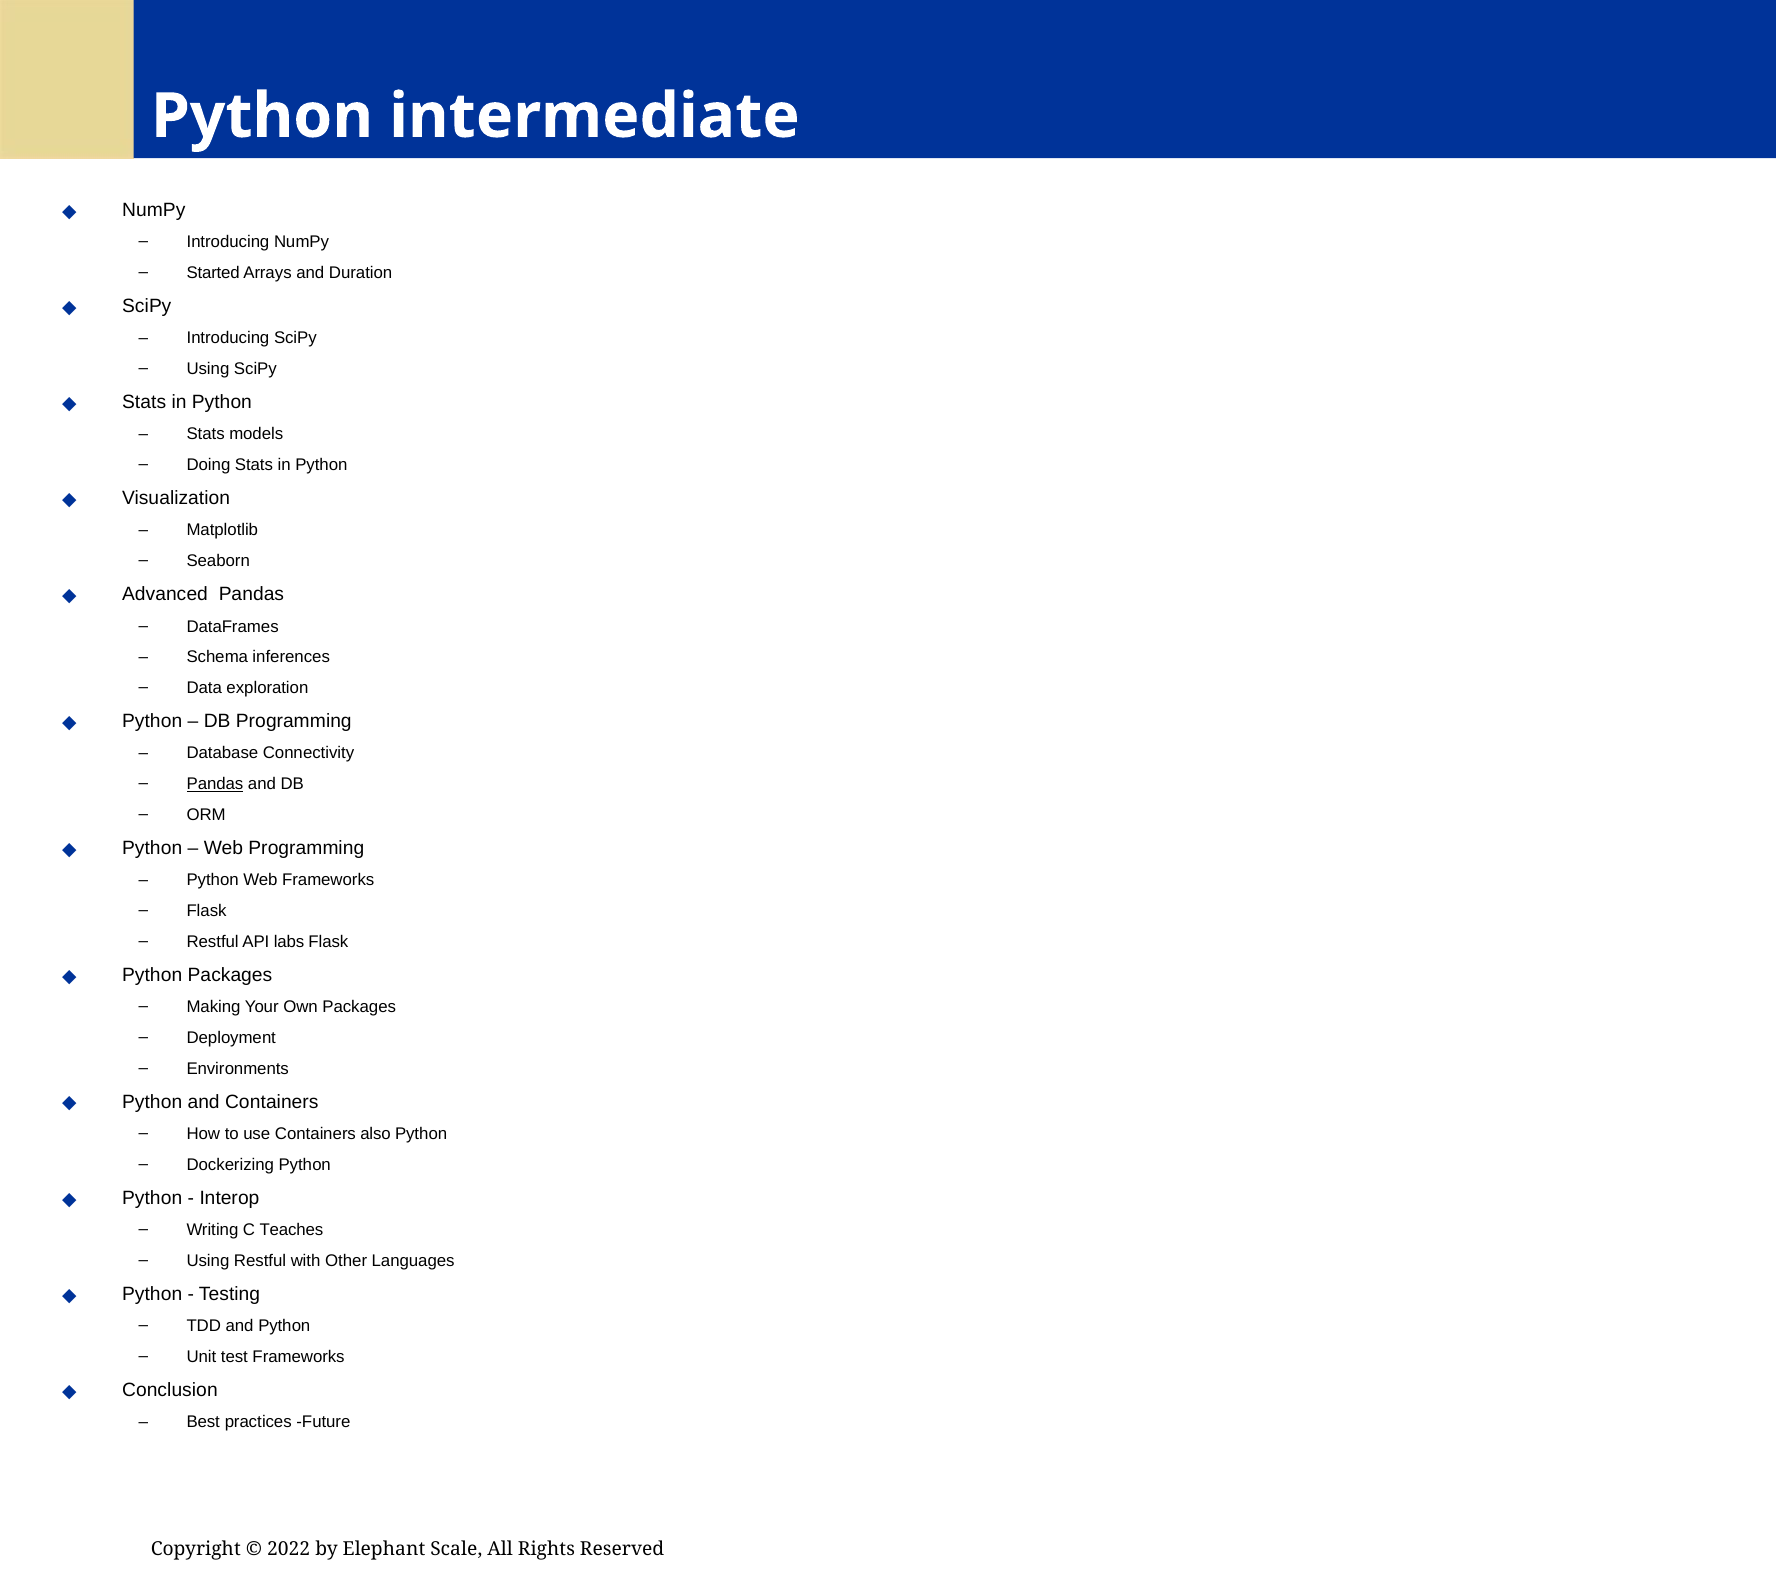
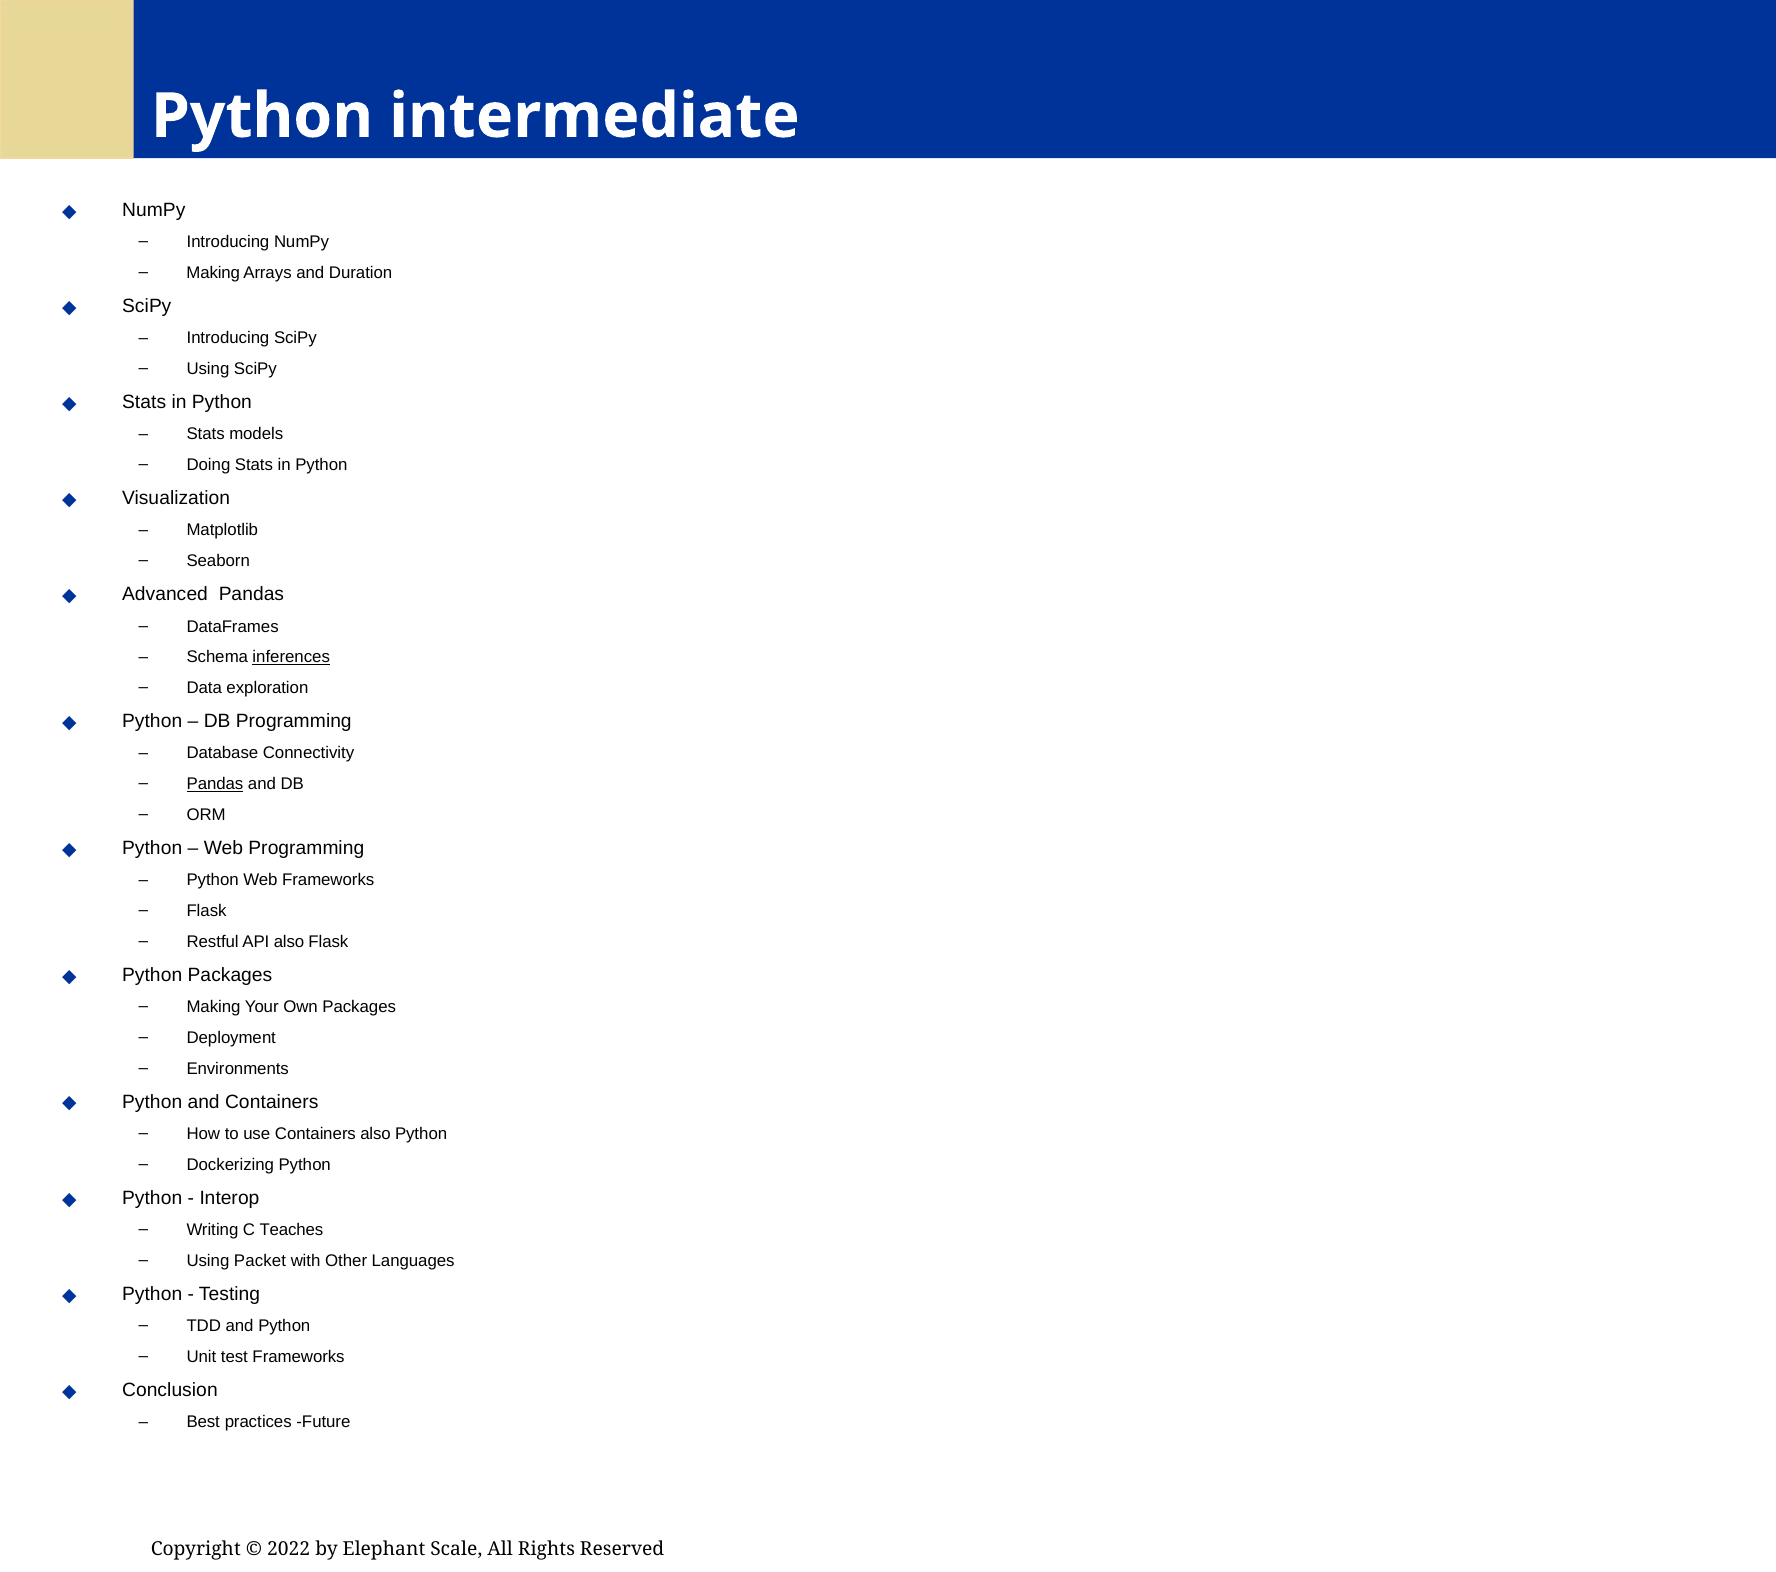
Started: Started -> Making (213, 273)
inferences underline: none -> present (291, 657)
API labs: labs -> also (289, 942)
Using Restful: Restful -> Packet (260, 1261)
